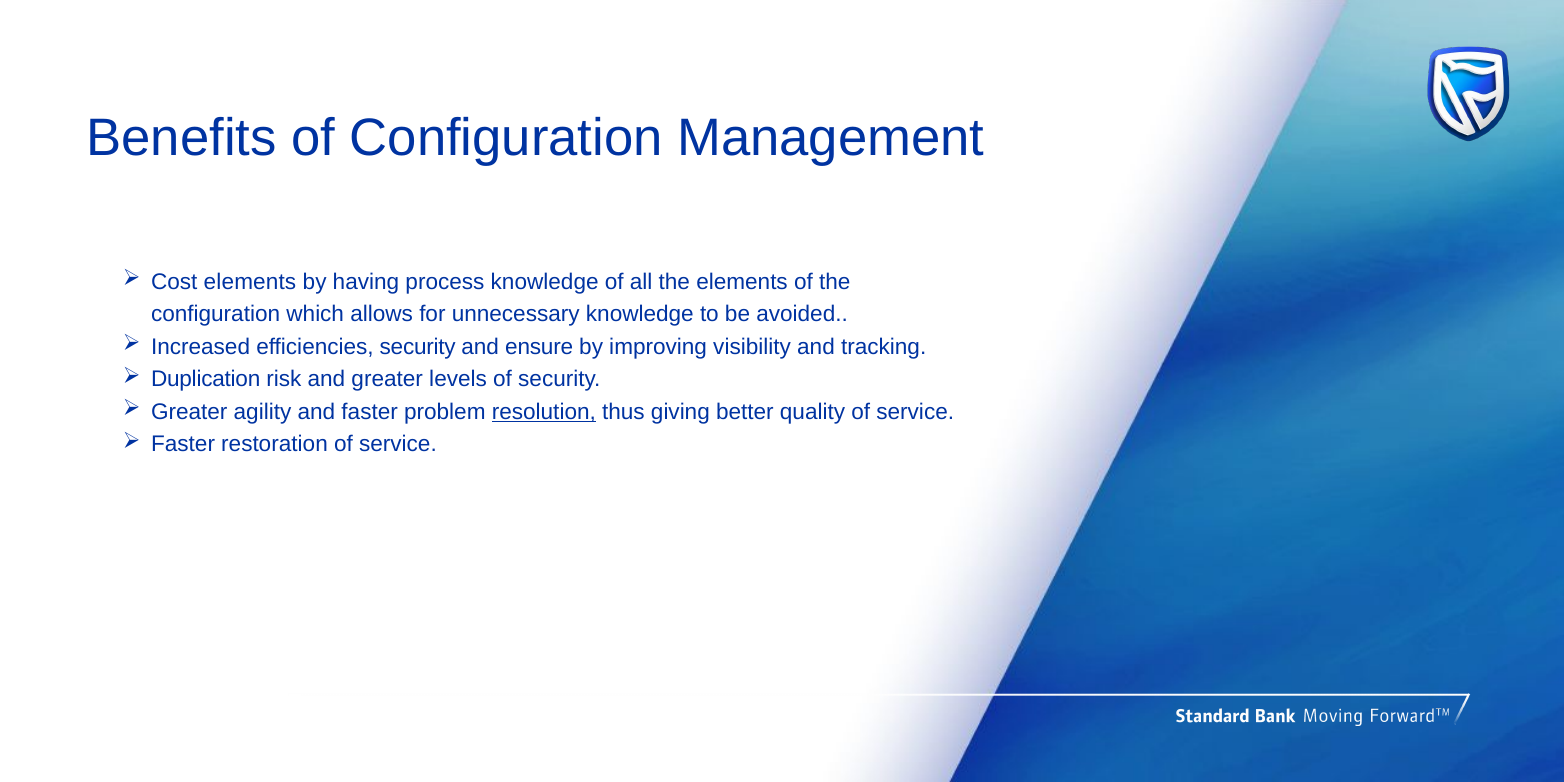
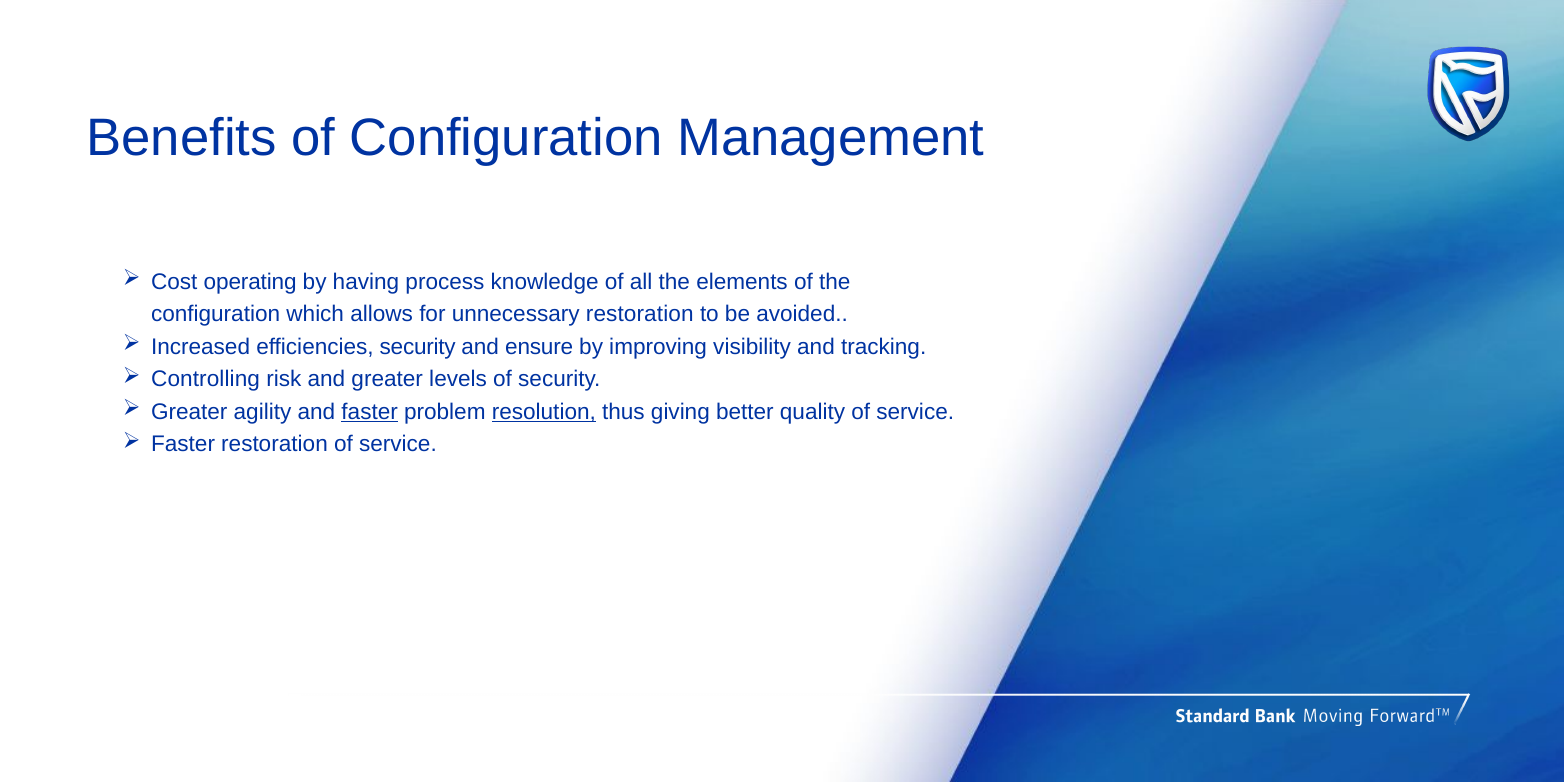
Cost elements: elements -> operating (250, 282)
unnecessary knowledge: knowledge -> restoration (640, 314)
Duplication: Duplication -> Controlling (206, 379)
faster underline: none -> present (370, 412)
